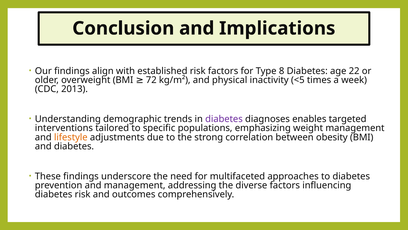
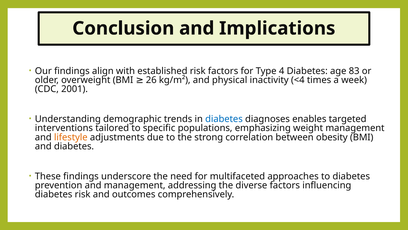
8: 8 -> 4 (282, 71)
22: 22 -> 83 (354, 71)
72: 72 -> 26 (151, 80)
<5: <5 -> <4 (298, 80)
2013: 2013 -> 2001 (75, 89)
diabetes colour: purple -> blue (224, 119)
